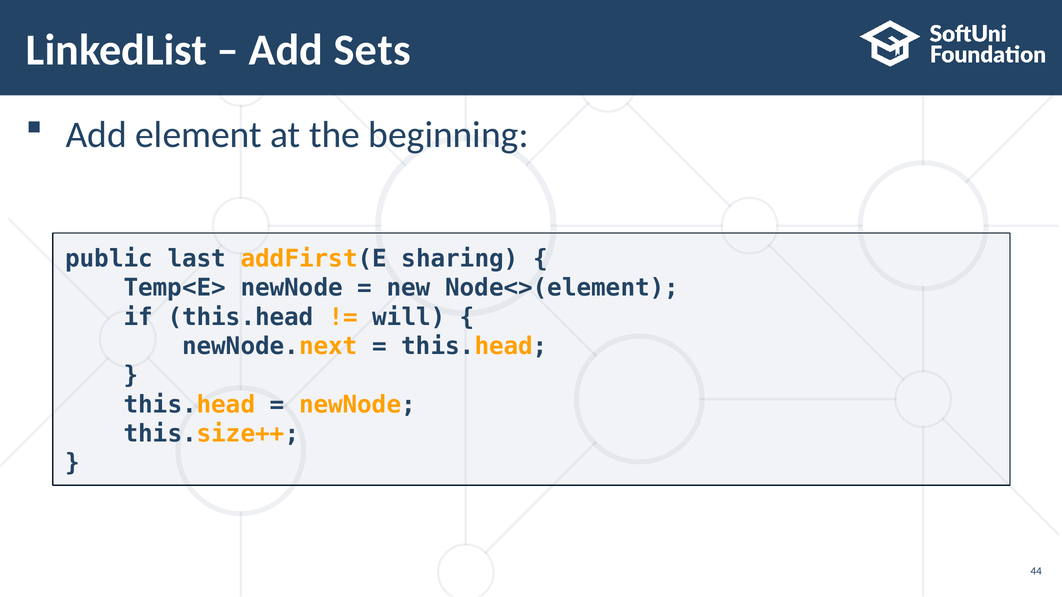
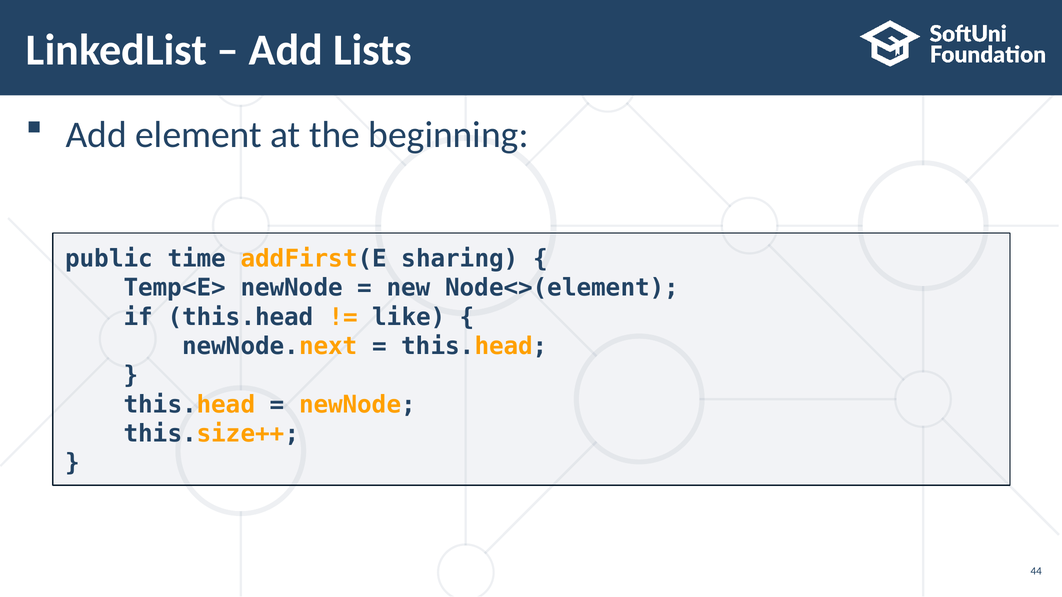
Sets: Sets -> Lists (373, 50)
last: last -> time (197, 259)
will: will -> like (409, 317)
